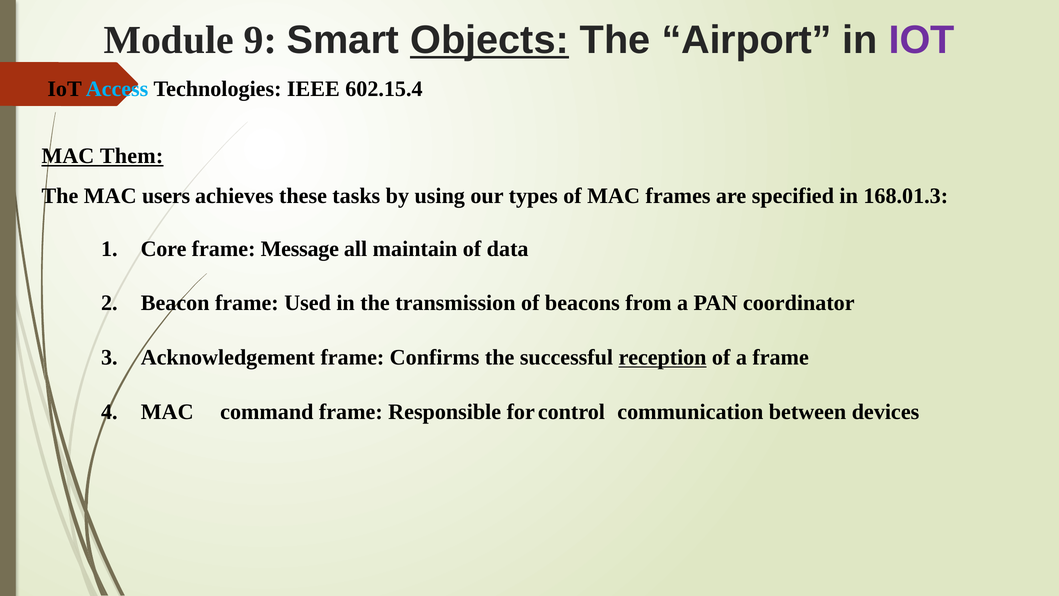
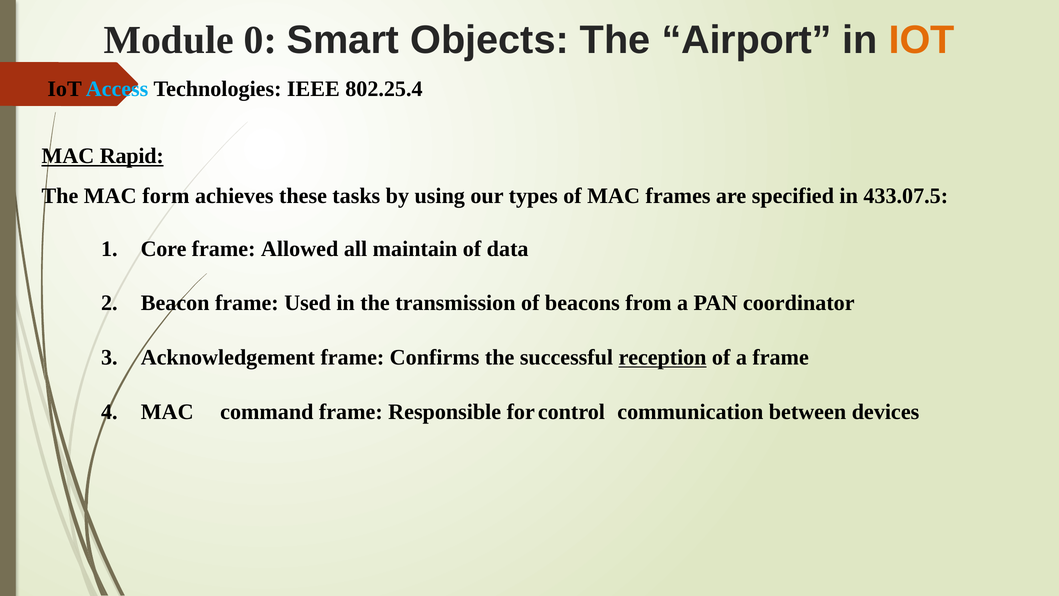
9: 9 -> 0 (260, 40)
Objects underline: present -> none (490, 40)
IOT colour: purple -> orange (922, 40)
602.15.4: 602.15.4 -> 802.25.4 (384, 89)
Them: Them -> Rapid (132, 156)
users: users -> form (166, 196)
168.01.3: 168.01.3 -> 433.07.5 (906, 196)
Message: Message -> Allowed (300, 249)
